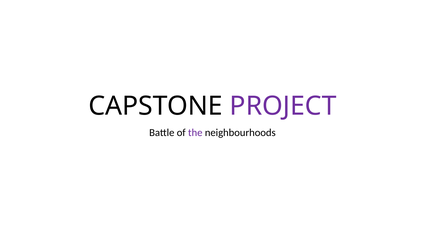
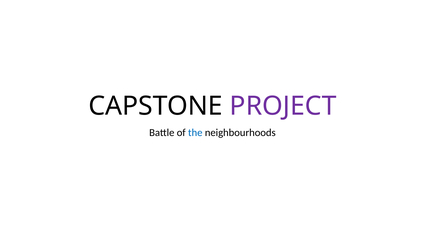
the colour: purple -> blue (195, 133)
